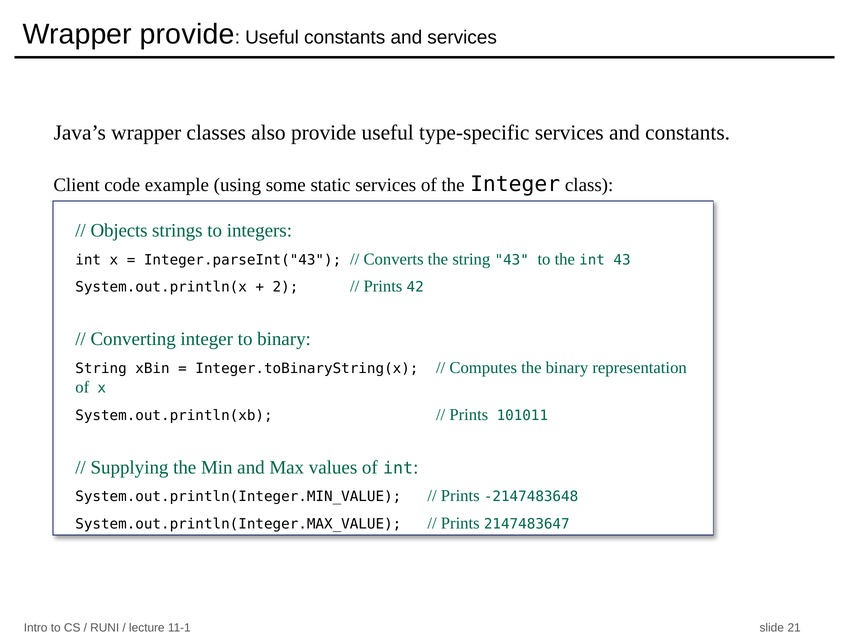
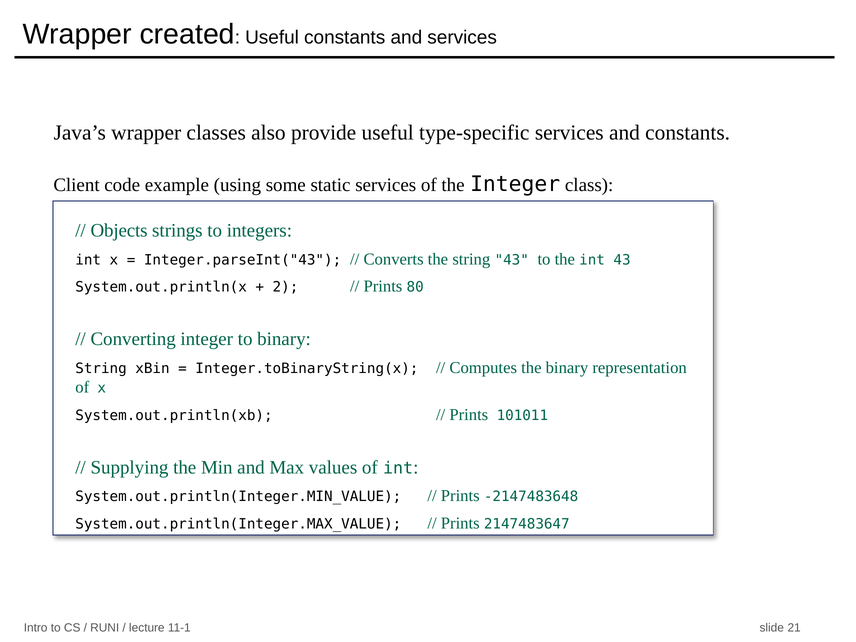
Wrapper provide: provide -> created (187, 34)
42: 42 -> 80 (415, 287)
